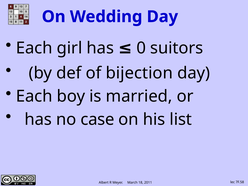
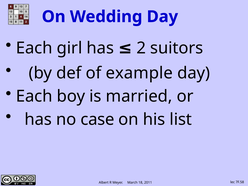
0: 0 -> 2 (141, 48)
bijection: bijection -> example (139, 73)
